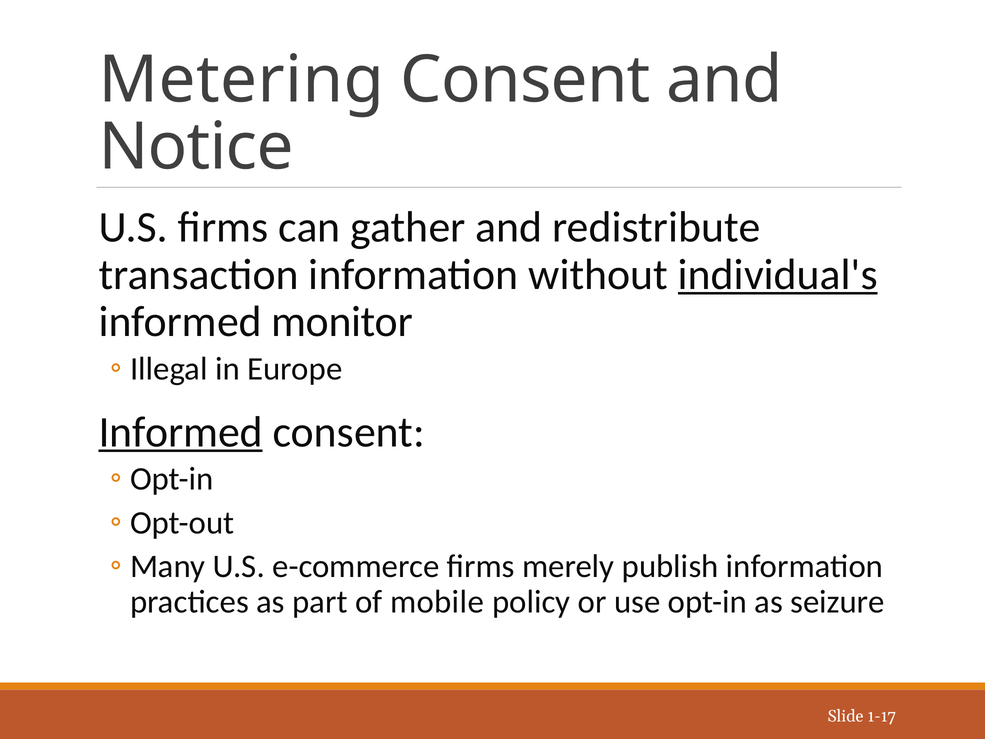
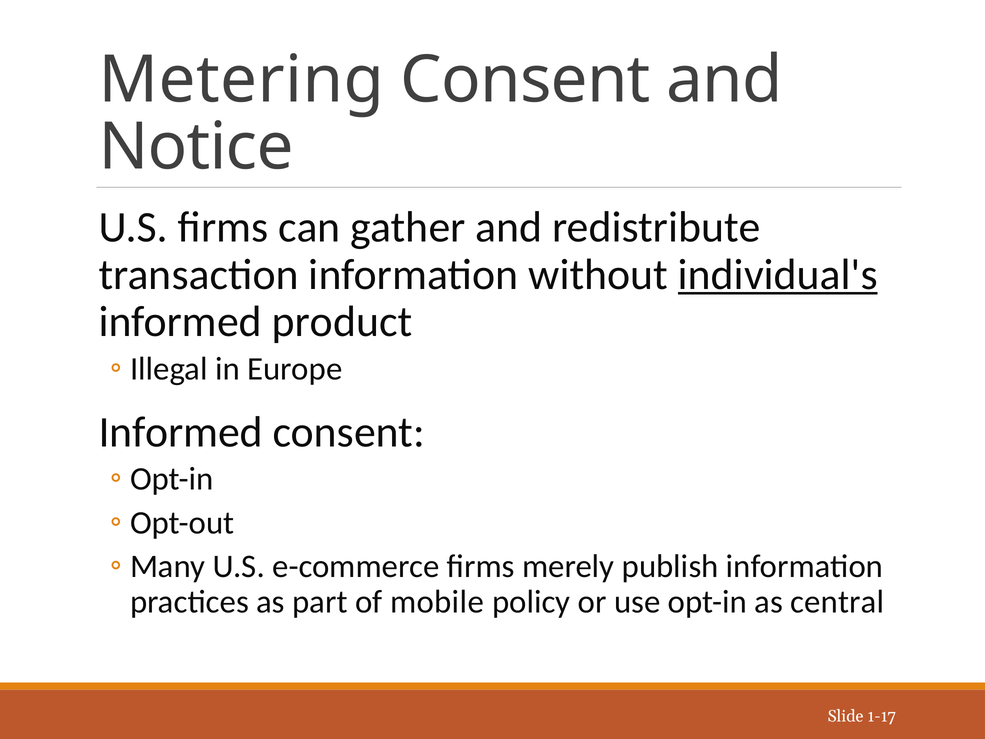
monitor: monitor -> product (342, 322)
Informed underline: present -> none (181, 432)
seizure: seizure -> central (837, 602)
